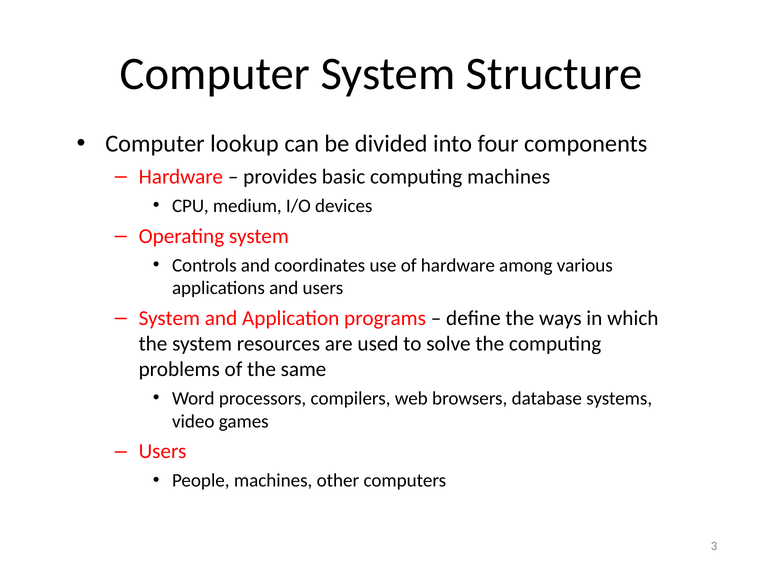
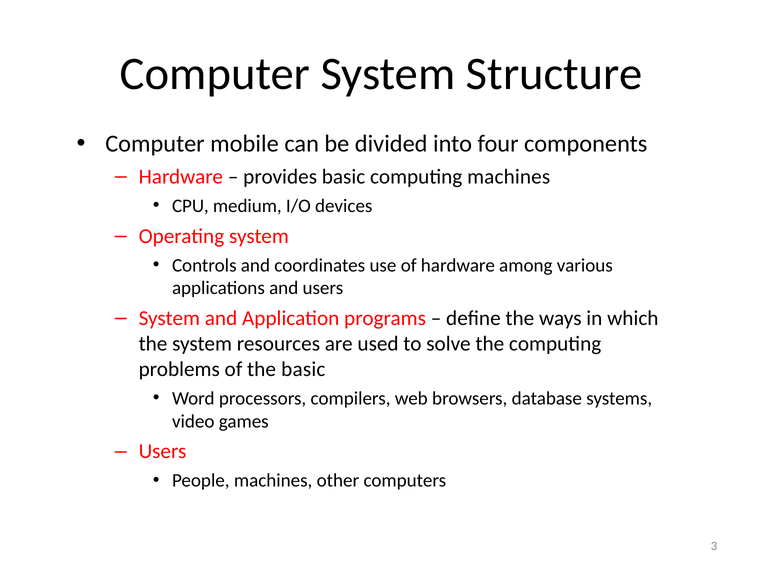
lookup: lookup -> mobile (244, 144)
the same: same -> basic (303, 369)
